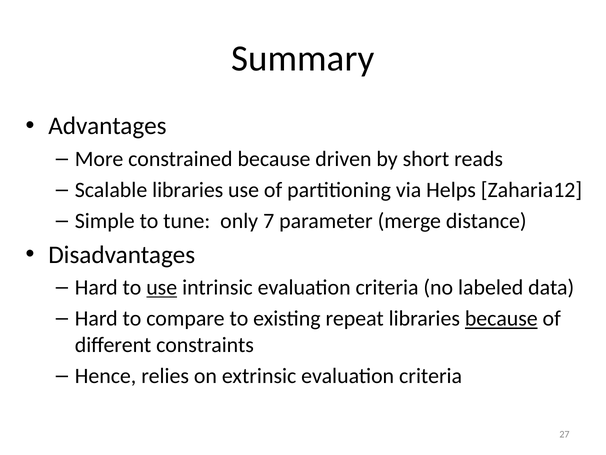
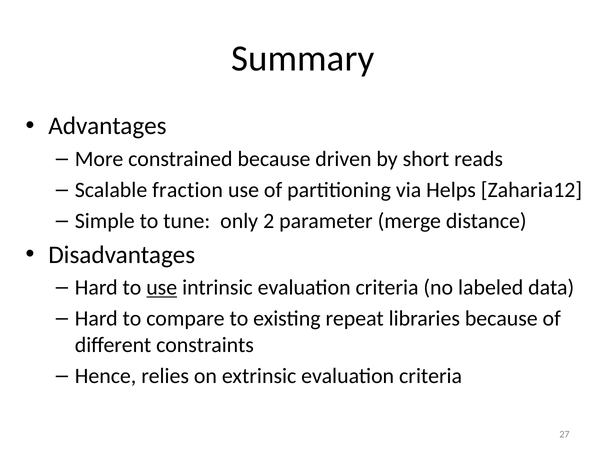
Scalable libraries: libraries -> fraction (188, 190)
7: 7 -> 2 (269, 221)
because underline: present -> none (501, 318)
